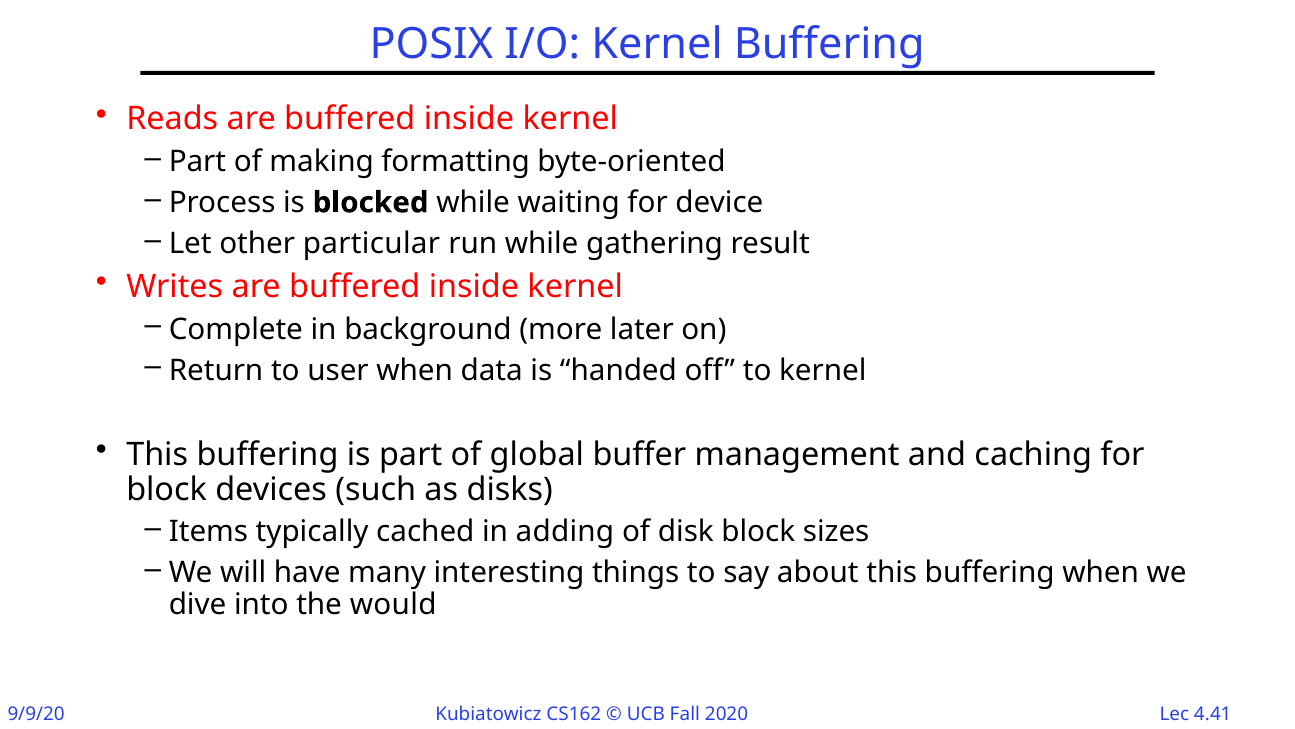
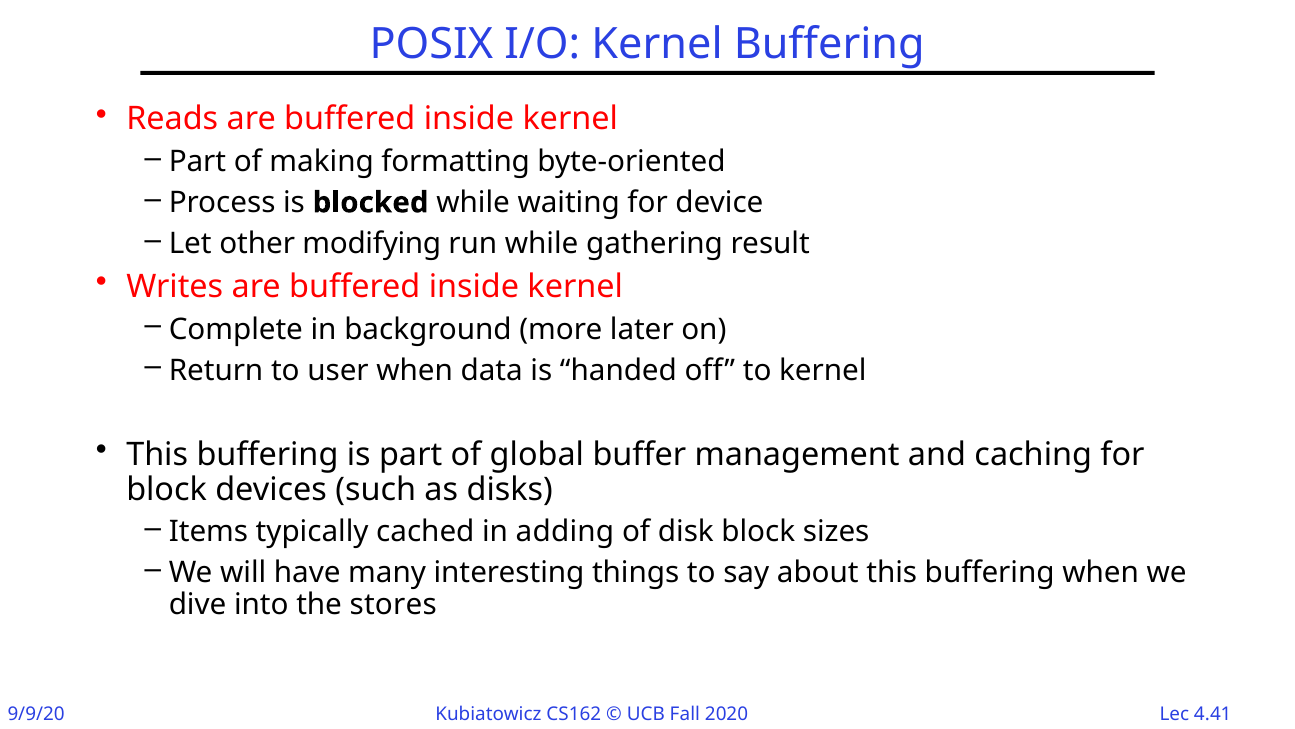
particular: particular -> modifying (372, 243)
would: would -> stores (393, 604)
